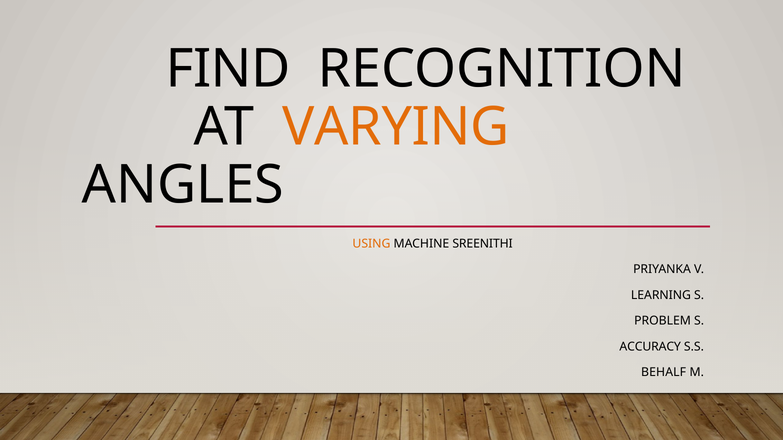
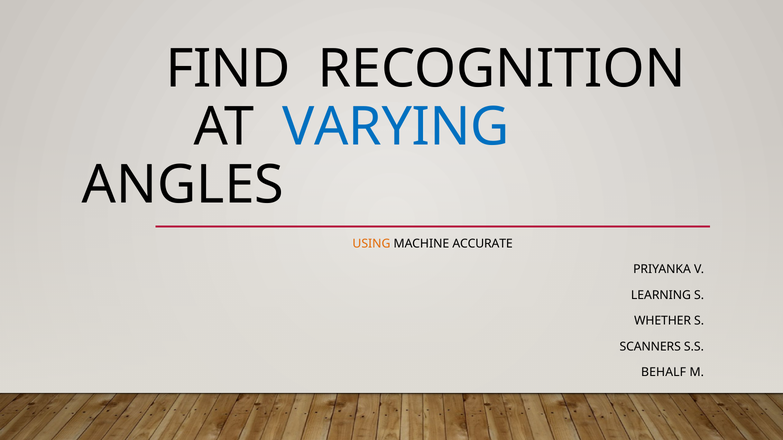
VARYING colour: orange -> blue (396, 127)
SREENITHI: SREENITHI -> ACCURATE (483, 244)
PROBLEM: PROBLEM -> WHETHER (663, 321)
ACCURACY: ACCURACY -> SCANNERS (650, 347)
